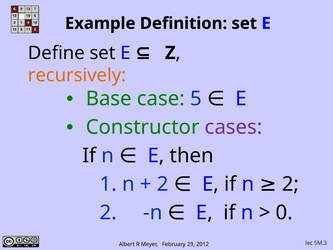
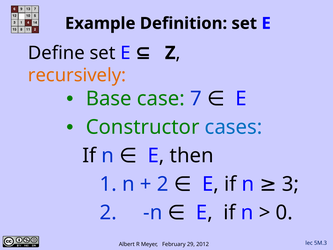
5: 5 -> 7 (196, 99)
cases colour: purple -> blue (234, 127)
2: 2 -> 3 (290, 184)
